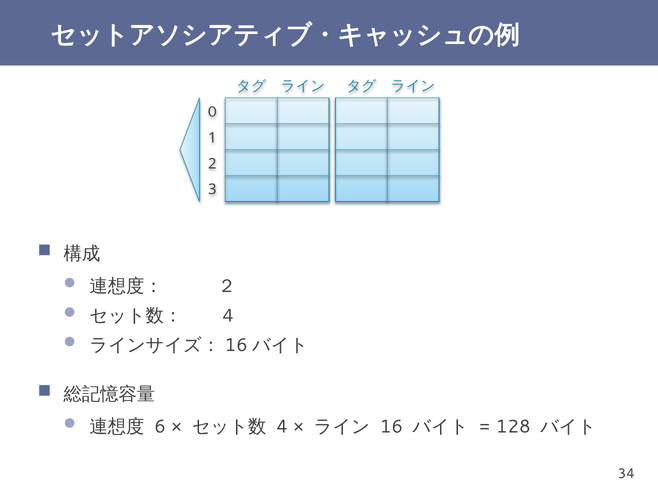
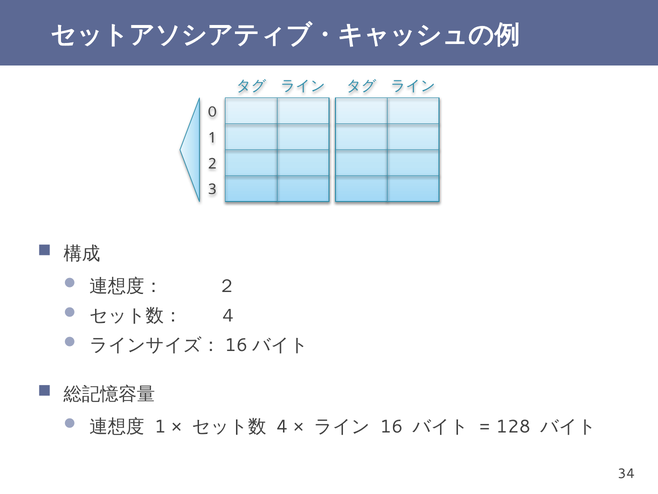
6: 6 -> 1 (160, 426)
